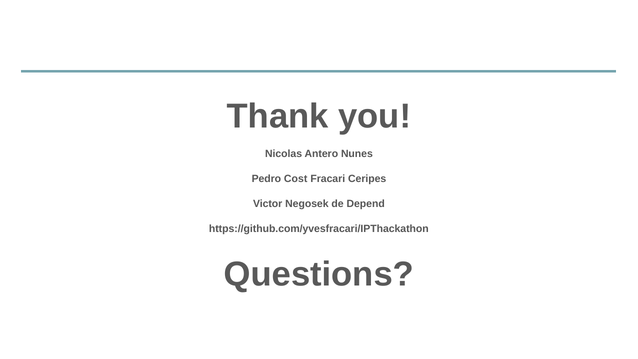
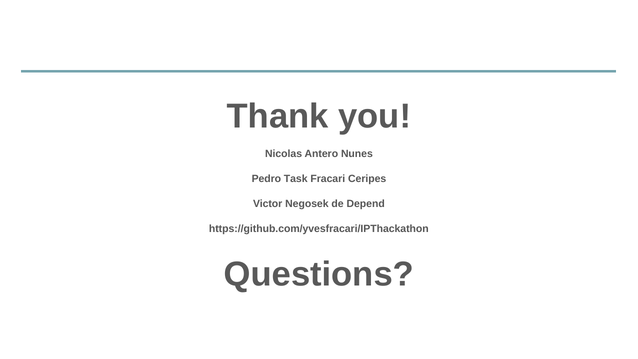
Cost: Cost -> Task (296, 179)
